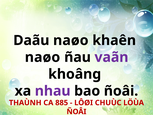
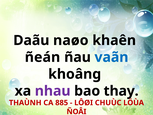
naøo: naøo -> ñeán (42, 57)
vaãn colour: purple -> blue (111, 57)
bao ñoâi: ñoâi -> thay (121, 91)
